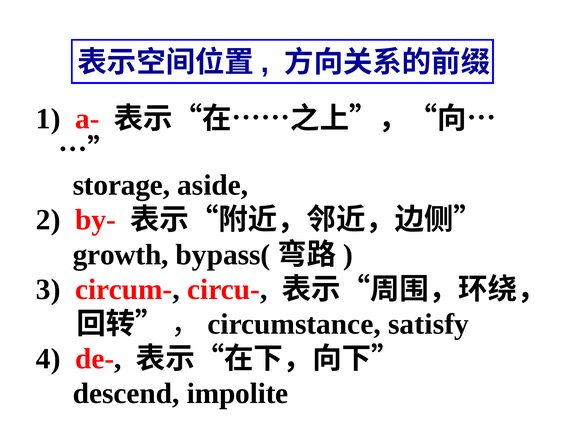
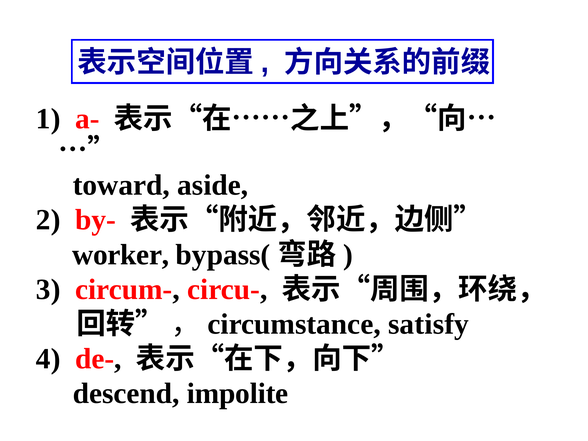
storage: storage -> toward (121, 185)
growth: growth -> worker (121, 255)
